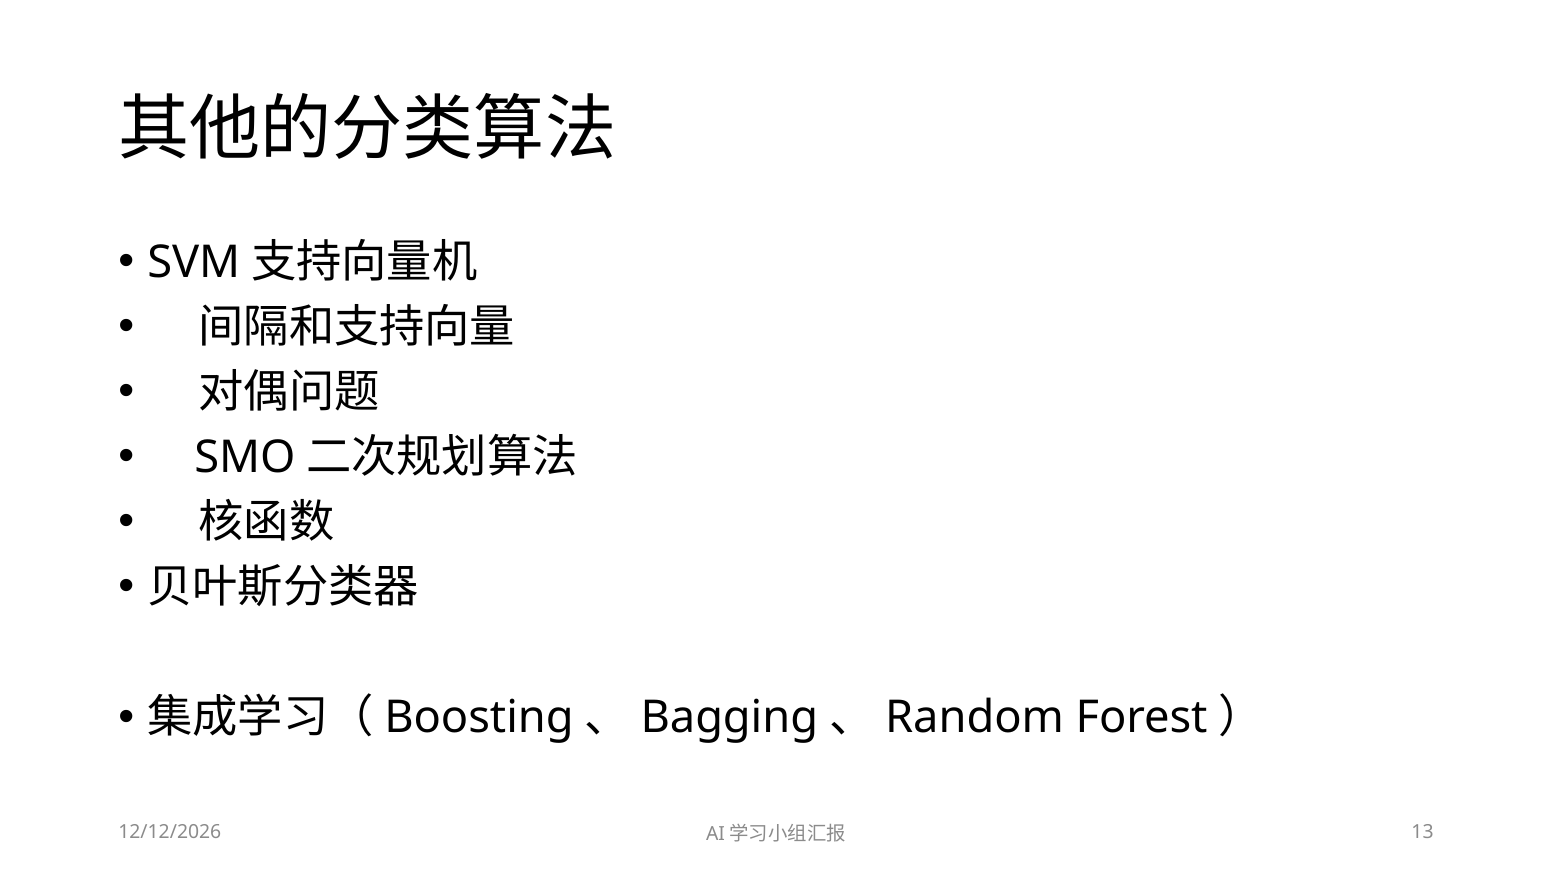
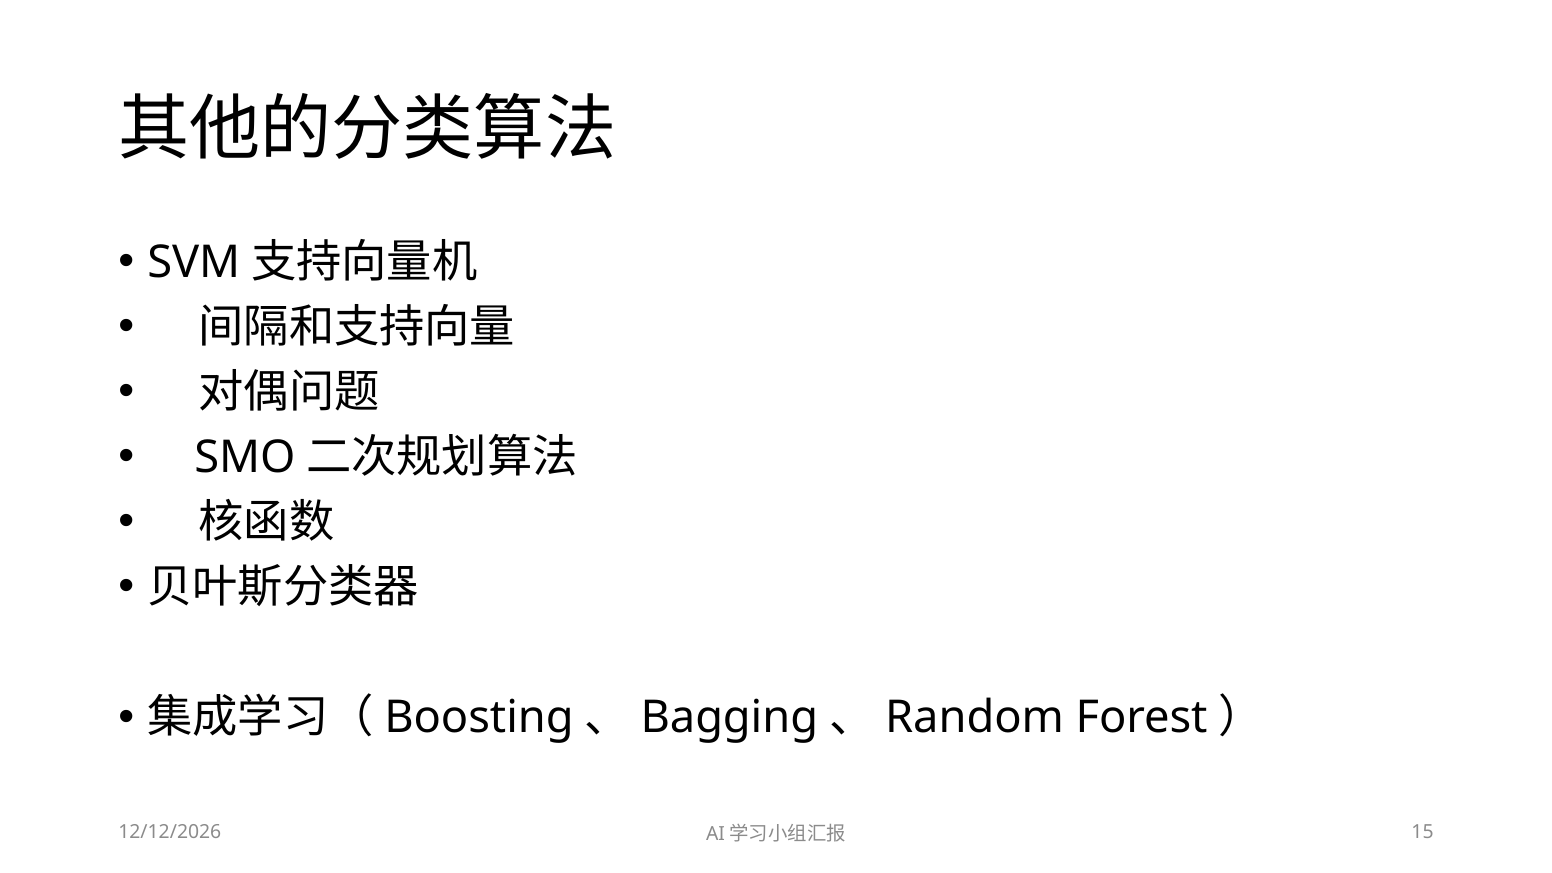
13: 13 -> 15 (1423, 832)
